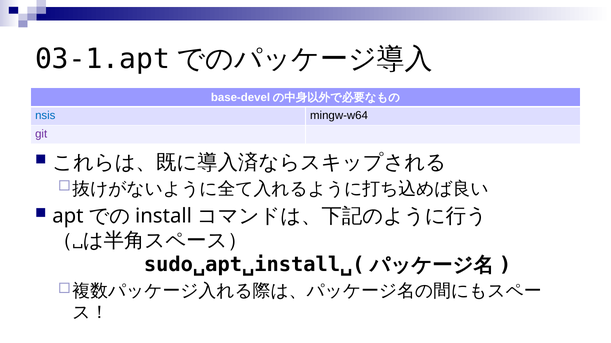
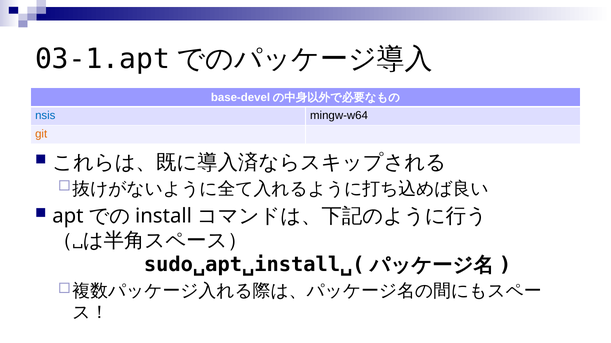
git colour: purple -> orange (41, 134)
